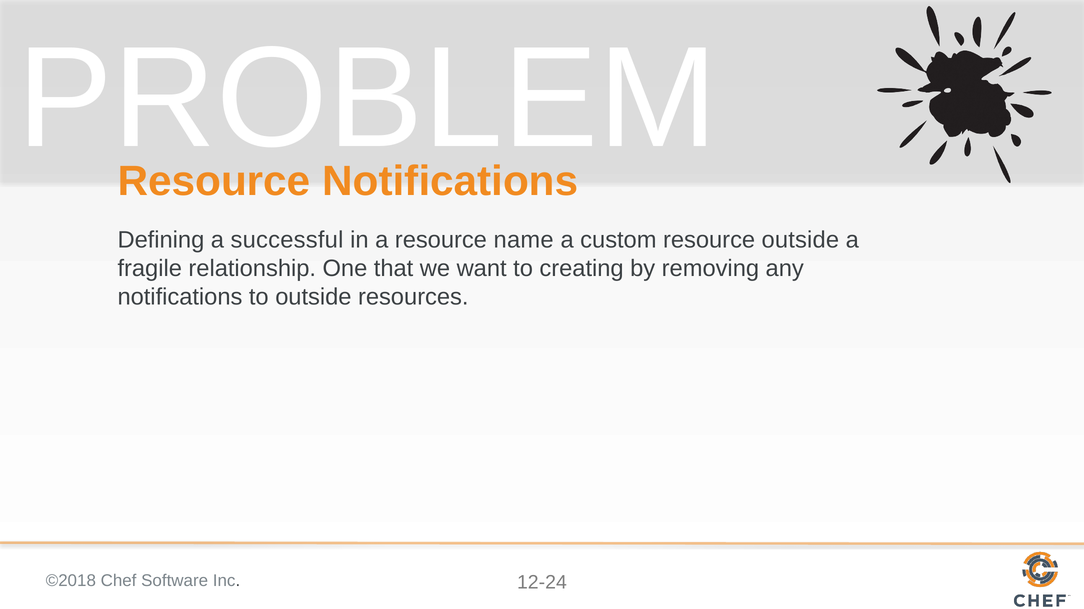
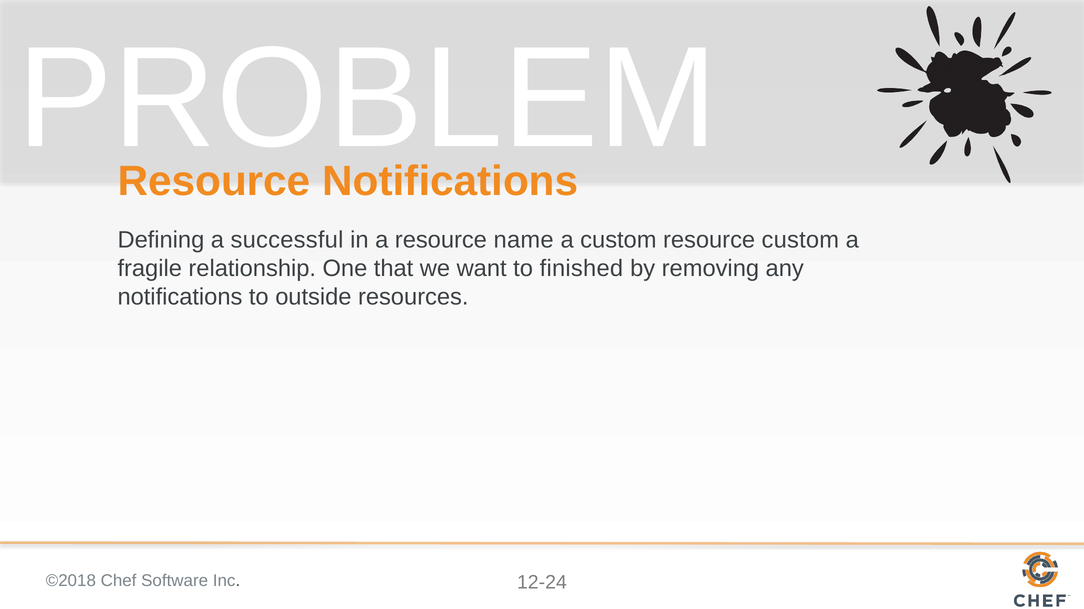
resource outside: outside -> custom (800, 240)
creating: creating -> finished (581, 269)
